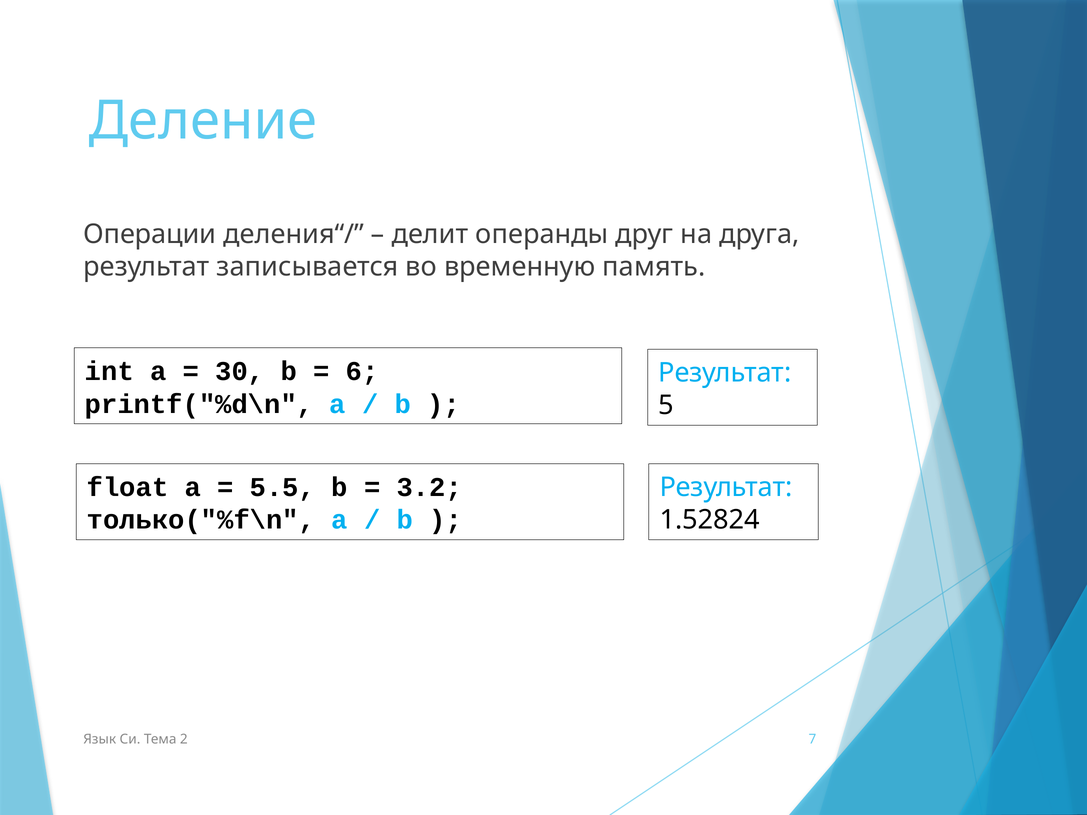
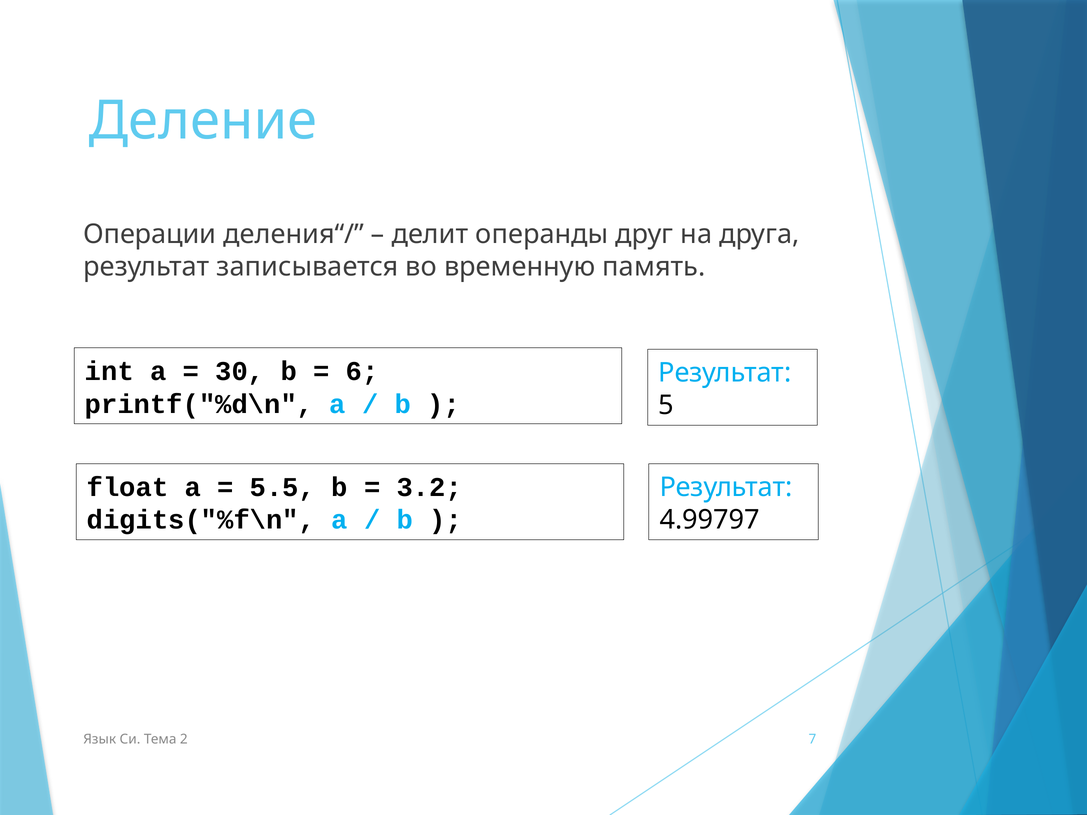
только("%f\n: только("%f\n -> digits("%f\n (201, 520)
1.52824: 1.52824 -> 4.99797 (710, 520)
